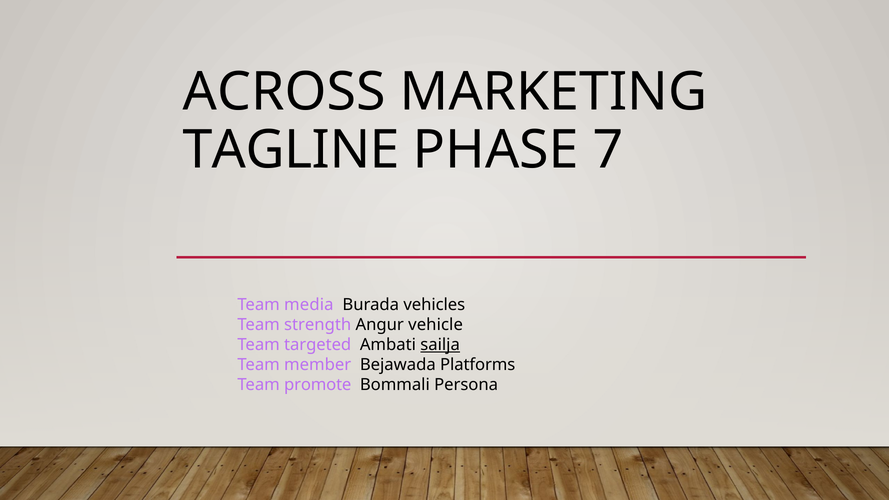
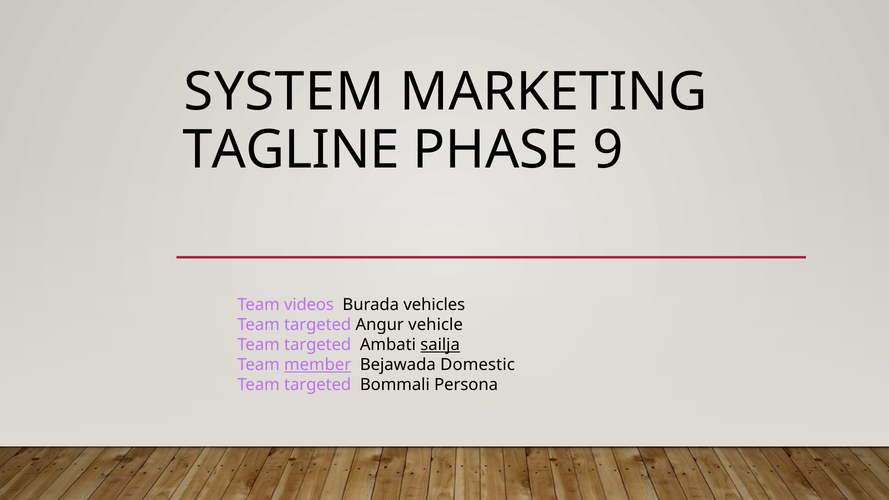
ACROSS: ACROSS -> SYSTEM (284, 92)
7: 7 -> 9 (608, 150)
media: media -> videos (309, 305)
strength: strength -> targeted (318, 325)
member underline: none -> present (318, 365)
Platforms: Platforms -> Domestic (478, 365)
promote: promote -> targeted (318, 385)
